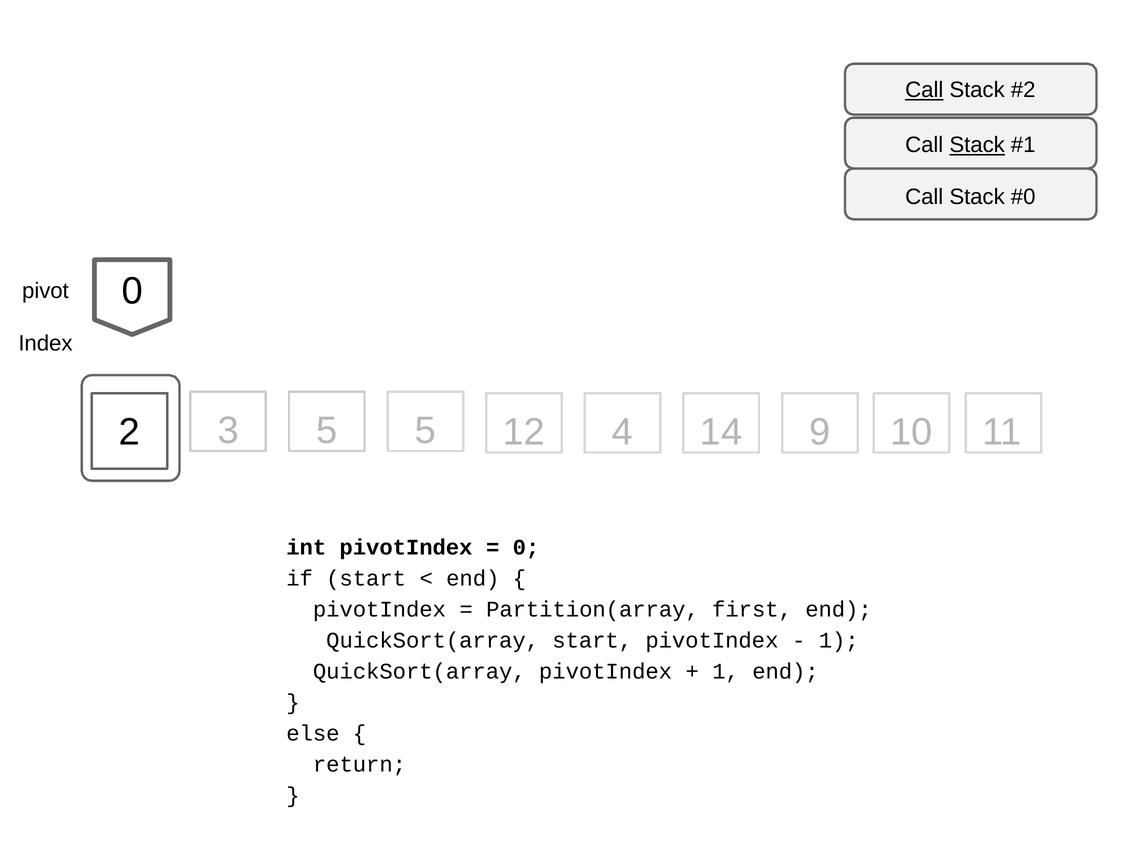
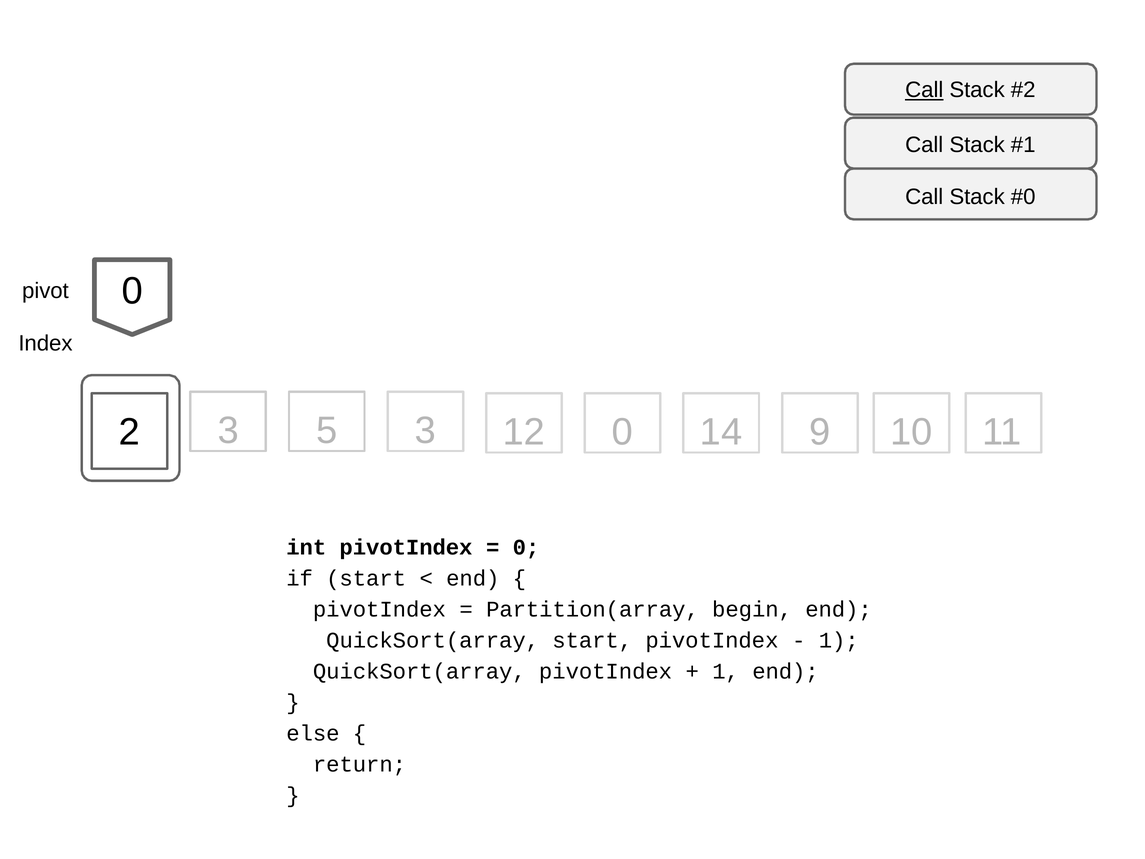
Stack underline: present -> none (977, 145)
5 5: 5 -> 3 (425, 431)
12 4: 4 -> 0 (623, 432)
first: first -> begin (752, 609)
